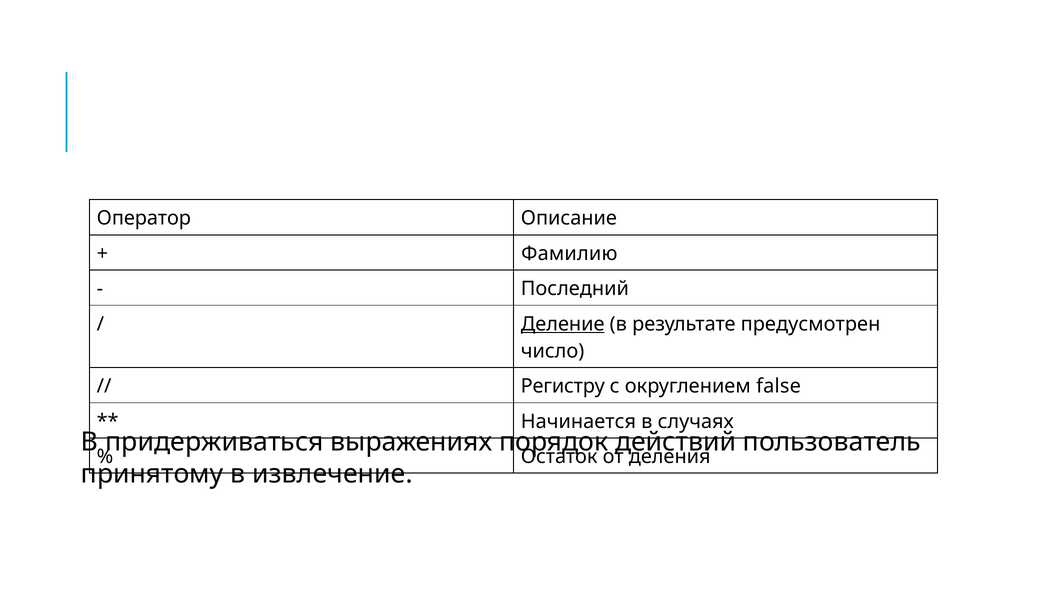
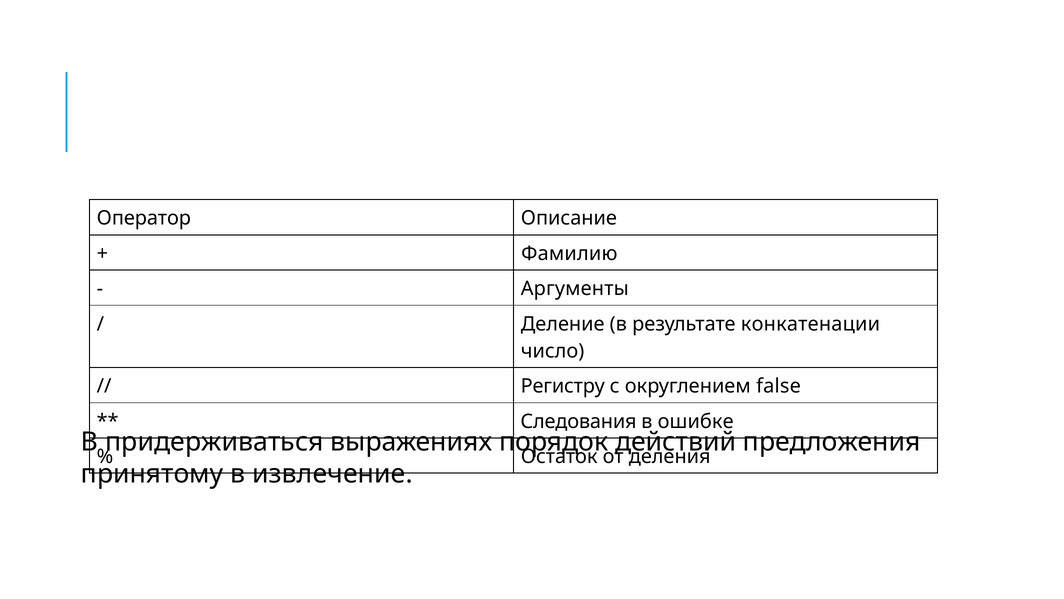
Последний: Последний -> Аргументы (575, 288)
Деление underline: present -> none (563, 324)
предусмотрен: предусмотрен -> конкатенации (810, 324)
Начинается: Начинается -> Следования (579, 421)
случаях: случаях -> ошибке (696, 421)
пользователь: пользователь -> предложения (832, 442)
